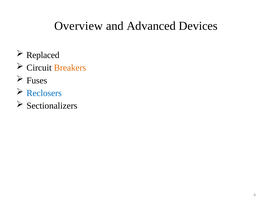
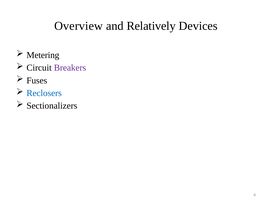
Advanced: Advanced -> Relatively (151, 26)
Replaced: Replaced -> Metering (43, 55)
Breakers colour: orange -> purple (70, 68)
